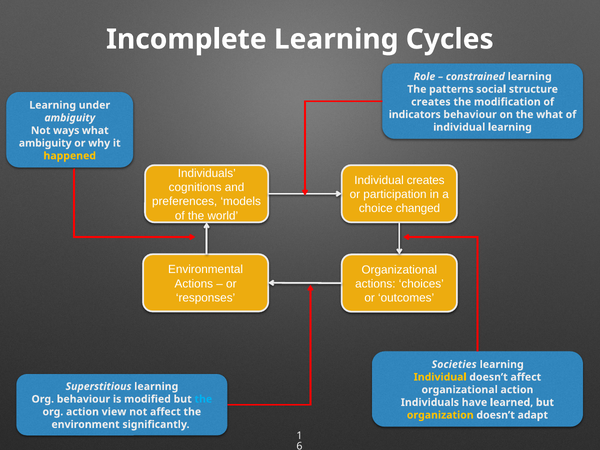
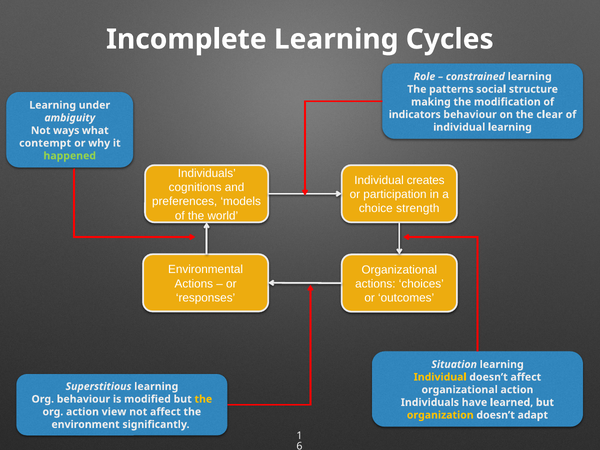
creates: creates -> making (431, 102)
the what: what -> clear (550, 115)
ambiguity: ambiguity -> contempt (45, 143)
happened colour: yellow -> light green (70, 156)
changed: changed -> strength (418, 209)
Societies: Societies -> Situation (454, 364)
the colour: light blue -> yellow (203, 399)
